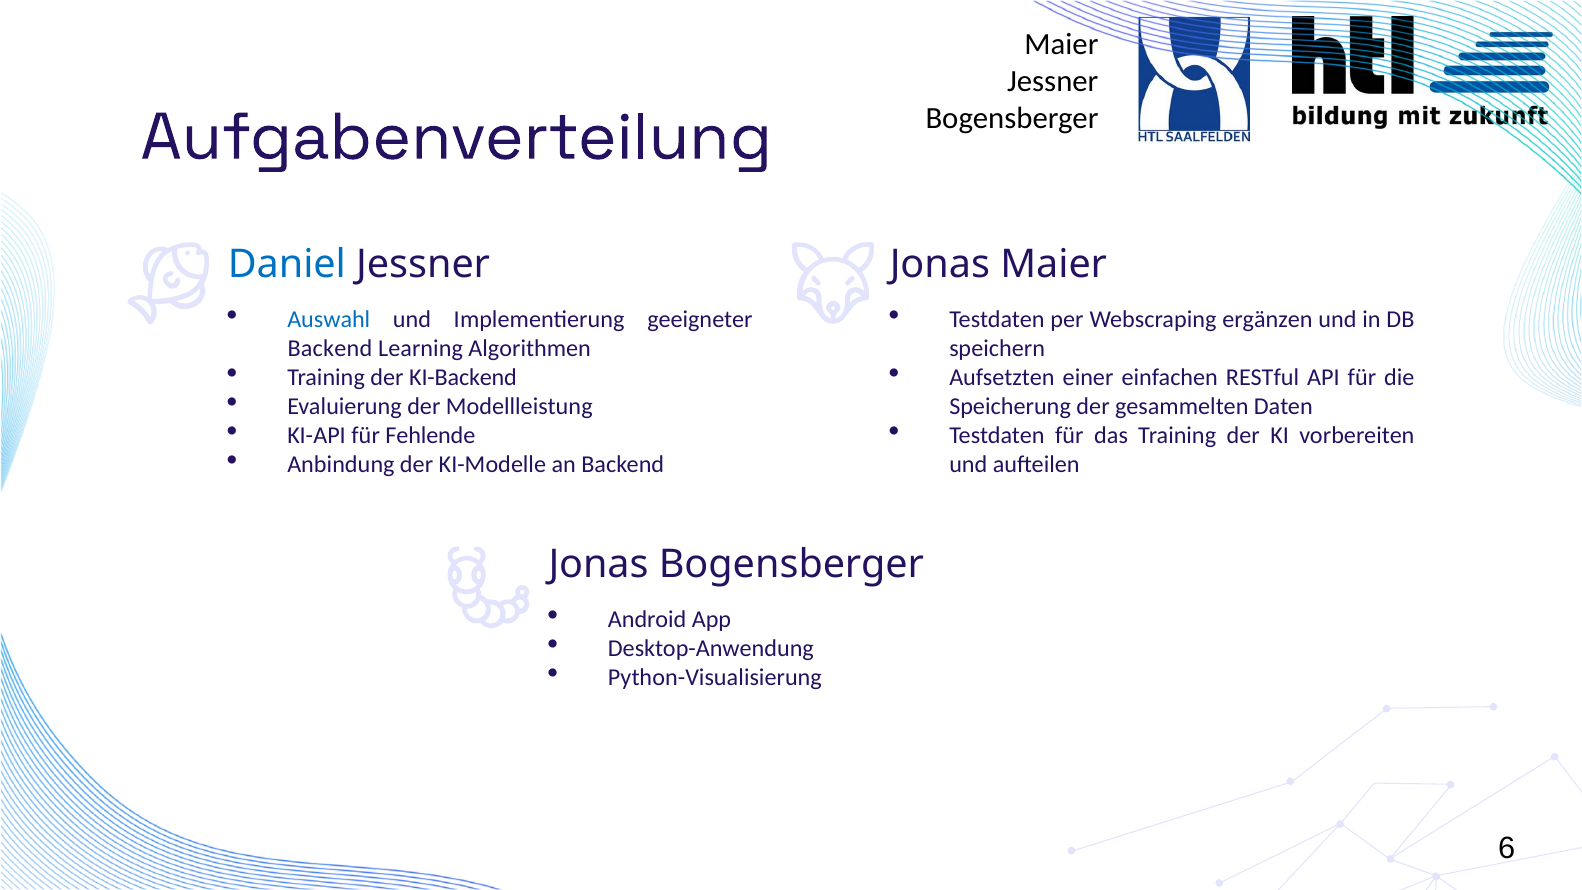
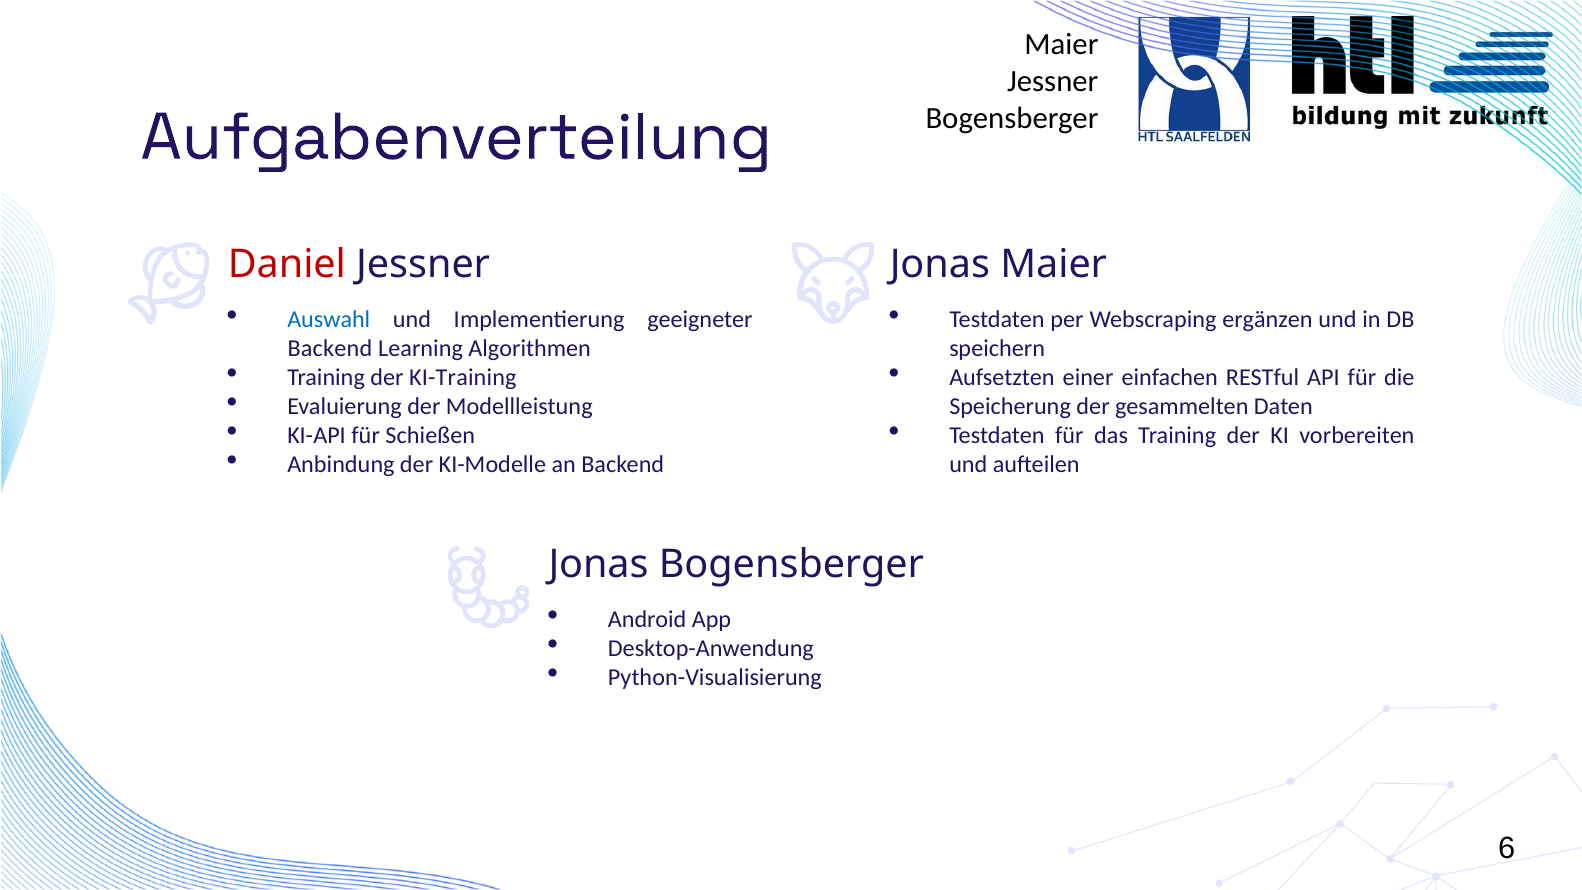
Daniel colour: blue -> red (287, 265)
KI-Backend: KI-Backend -> KI-Training (463, 377)
Fehlende: Fehlende -> Schießen (430, 435)
